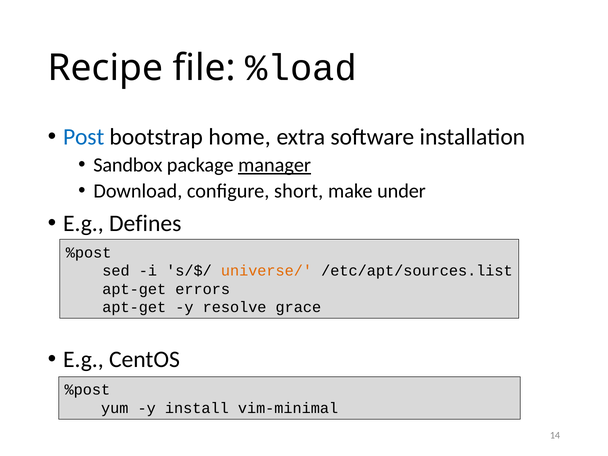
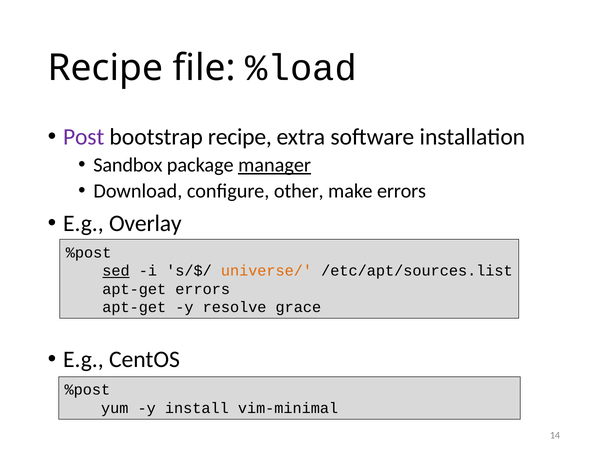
Post colour: blue -> purple (84, 137)
bootstrap home: home -> recipe (240, 137)
short: short -> other (299, 191)
make under: under -> errors (402, 191)
Defines: Defines -> Overlay (145, 223)
sed underline: none -> present (116, 271)
